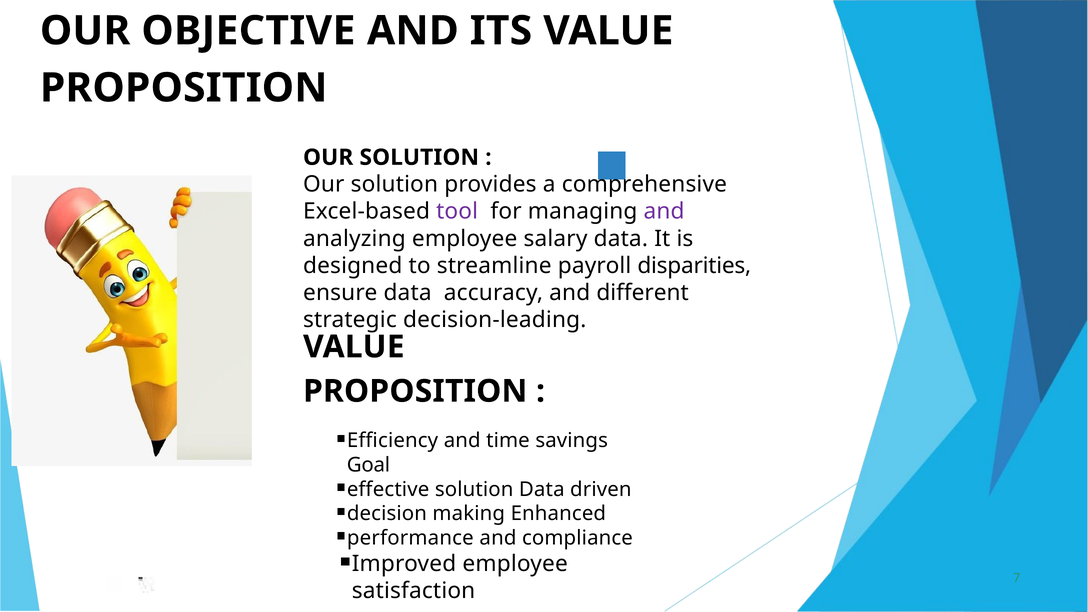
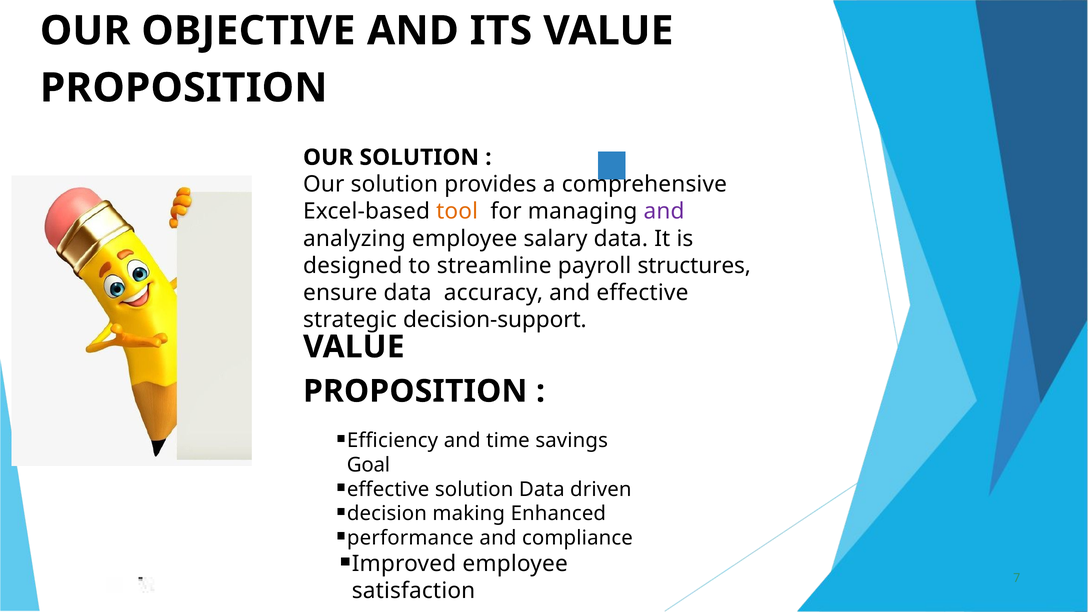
tool colour: purple -> orange (457, 211)
disparities: disparities -> structures (694, 266)
and different: different -> effective (642, 293)
decision-leading: decision-leading -> decision-support (495, 320)
